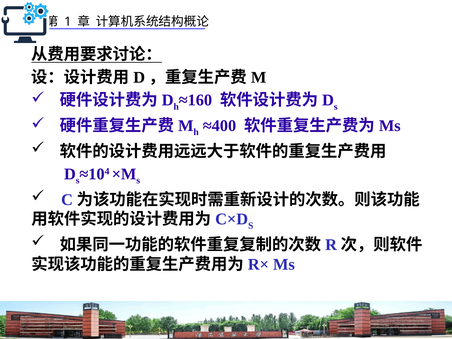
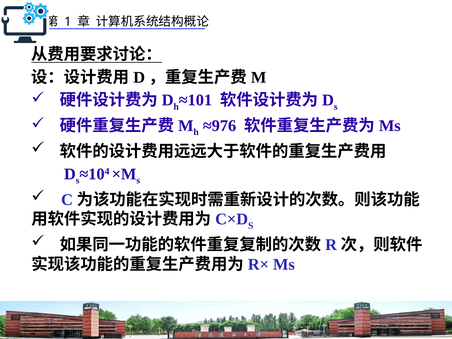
≈160: ≈160 -> ≈101 (195, 100)
≈400: ≈400 -> ≈976 (219, 126)
